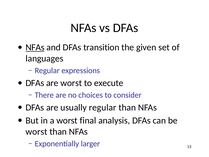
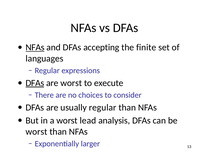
transition: transition -> accepting (101, 47)
given: given -> finite (146, 47)
DFAs underline: none -> present (35, 83)
final: final -> lead (88, 120)
